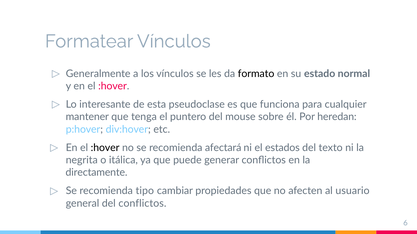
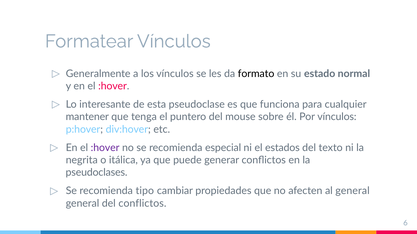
Por heredan: heredan -> vínculos (337, 117)
:hover colour: black -> purple (105, 148)
afectará: afectará -> especial (223, 148)
directamente: directamente -> pseudoclases (97, 173)
al usuario: usuario -> general (353, 191)
